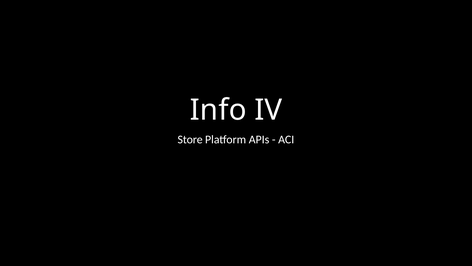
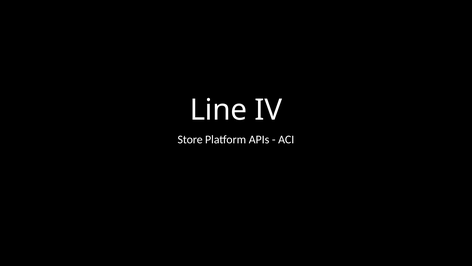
Info: Info -> Line (218, 110)
